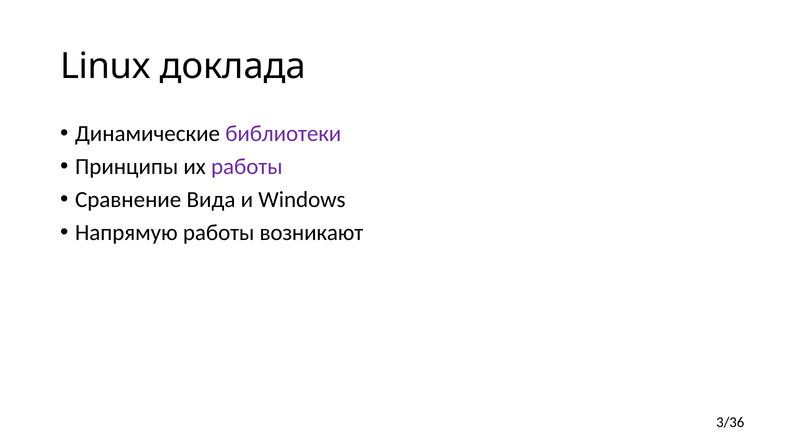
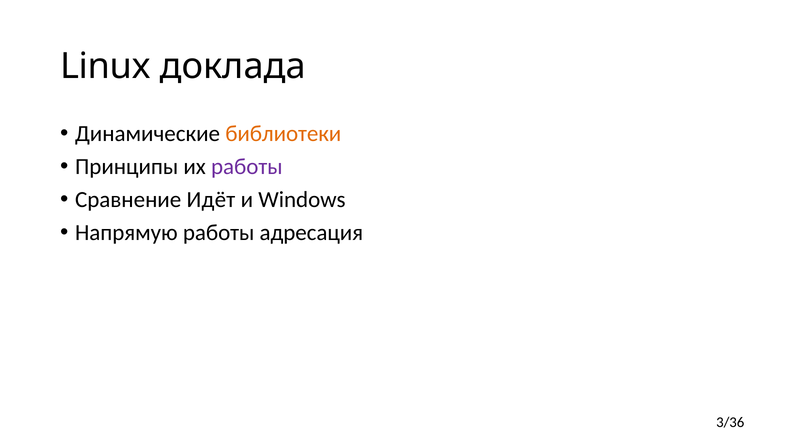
библиотеки colour: purple -> orange (283, 134)
Вида: Вида -> Идёт (211, 200)
возникают: возникают -> адресация (311, 233)
